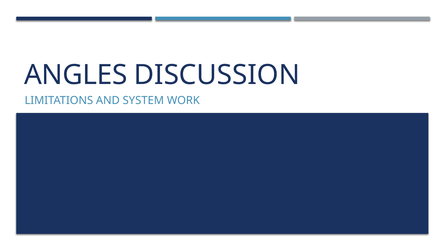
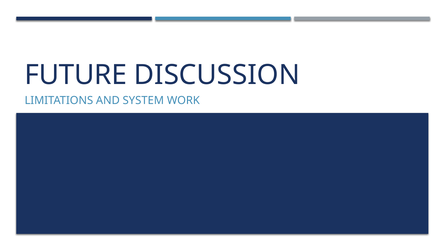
ANGLES: ANGLES -> FUTURE (76, 75)
